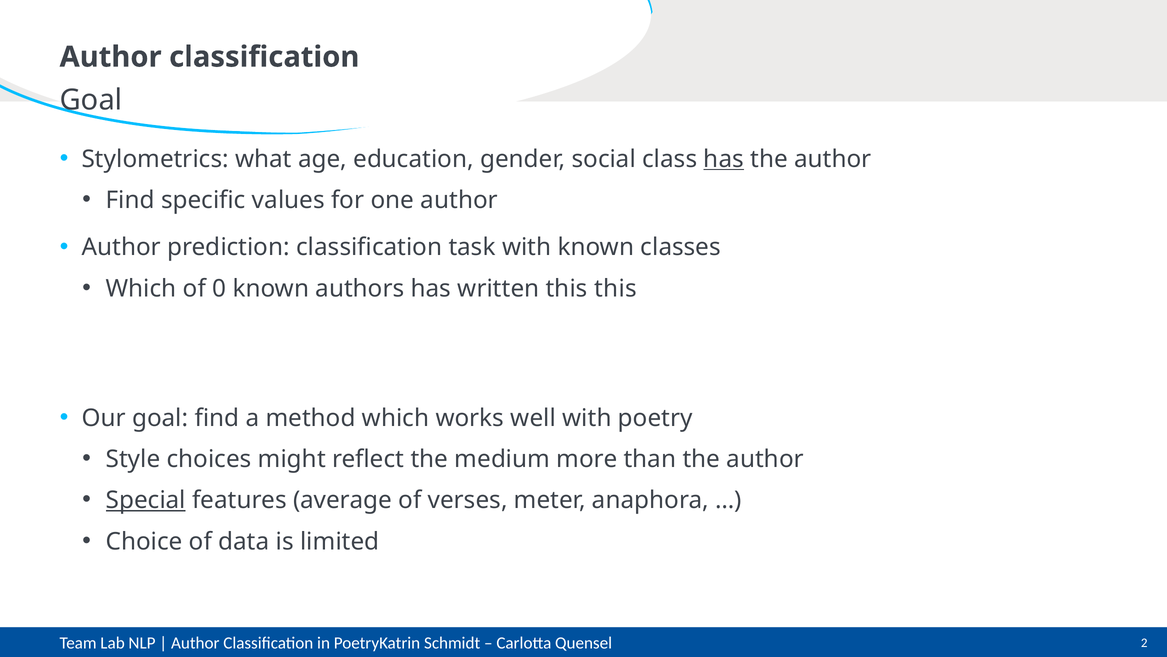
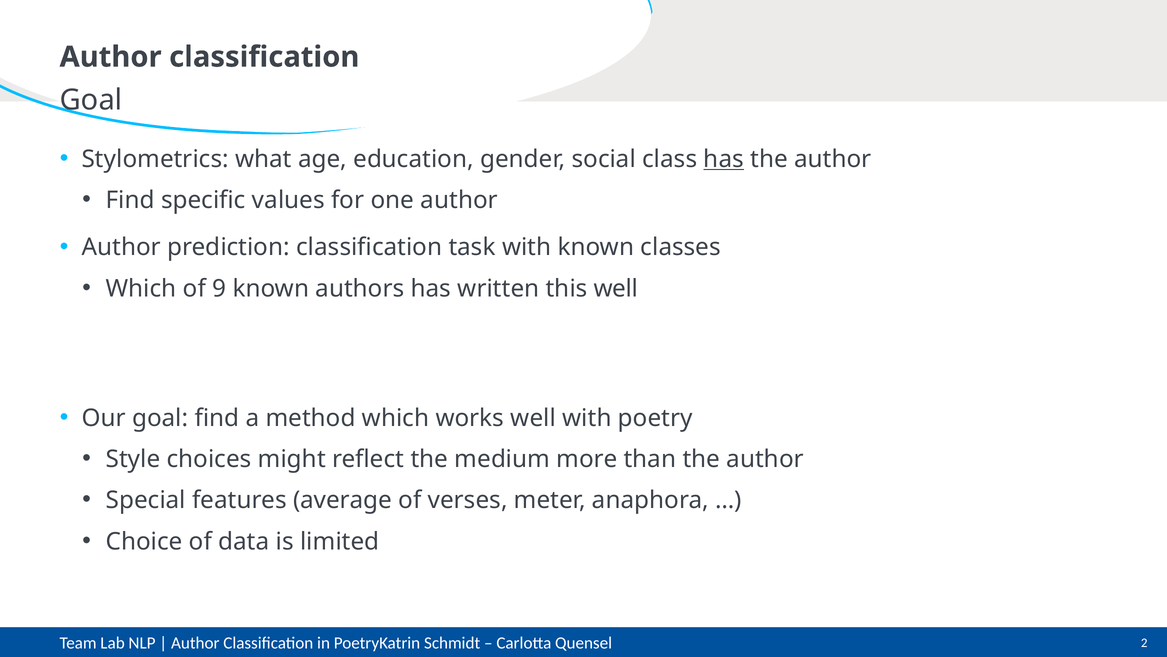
0: 0 -> 9 (219, 288)
this this: this -> well (616, 288)
Special underline: present -> none (146, 500)
